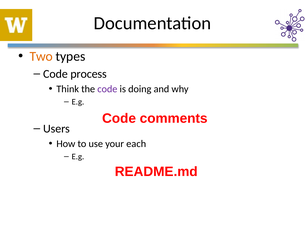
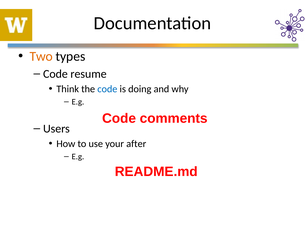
process: process -> resume (89, 74)
code colour: purple -> blue (107, 89)
each: each -> after (136, 144)
